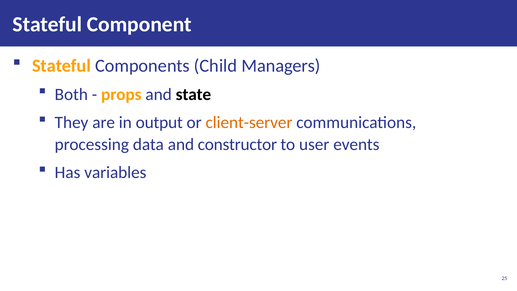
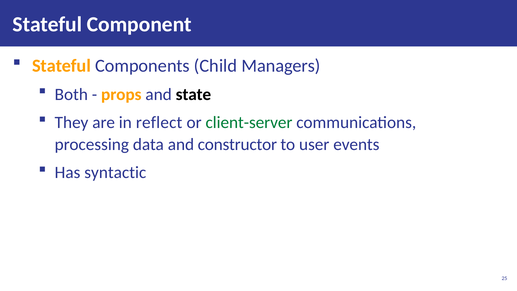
output: output -> reflect (159, 123)
client-server colour: orange -> green (249, 123)
variables: variables -> syntactic (115, 172)
